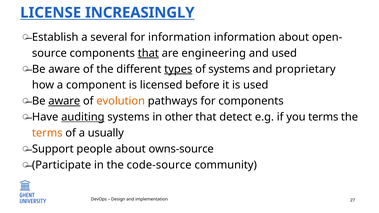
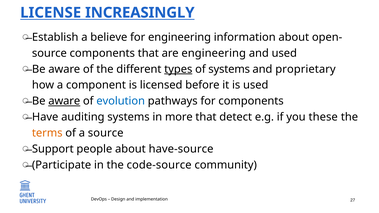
several: several -> believe (109, 37)
for information: information -> engineering (180, 37)
that underline: present -> none (148, 53)
evolution colour: orange -> blue (121, 101)
auditing underline: present -> none (83, 117)
other: other -> more (179, 117)
you terms: terms -> these (323, 117)
a usually: usually -> source (106, 133)
owns-source: owns-source -> have-source (181, 149)
